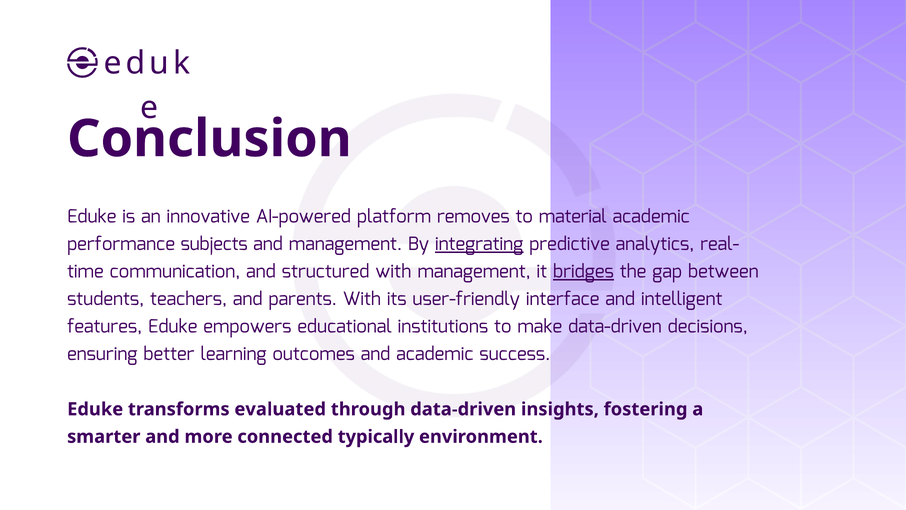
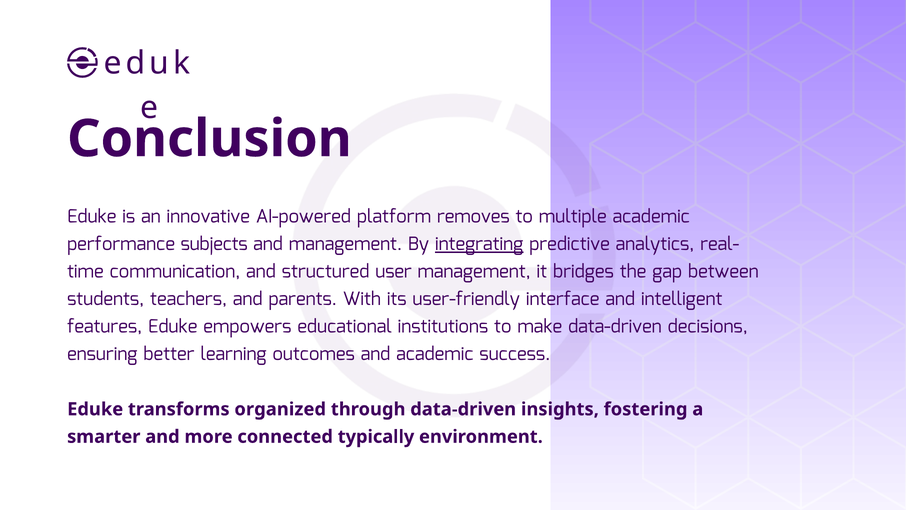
material: material -> multiple (573, 217)
structured with: with -> user (394, 272)
bridges underline: present -> none (583, 272)
evaluated: evaluated -> organized (280, 409)
